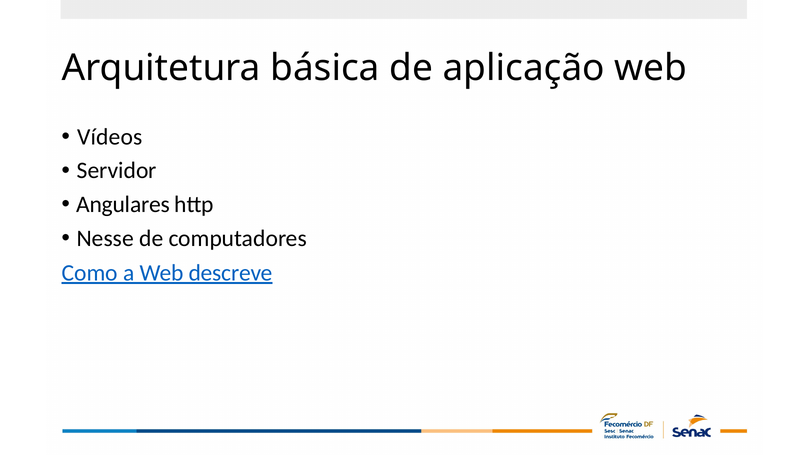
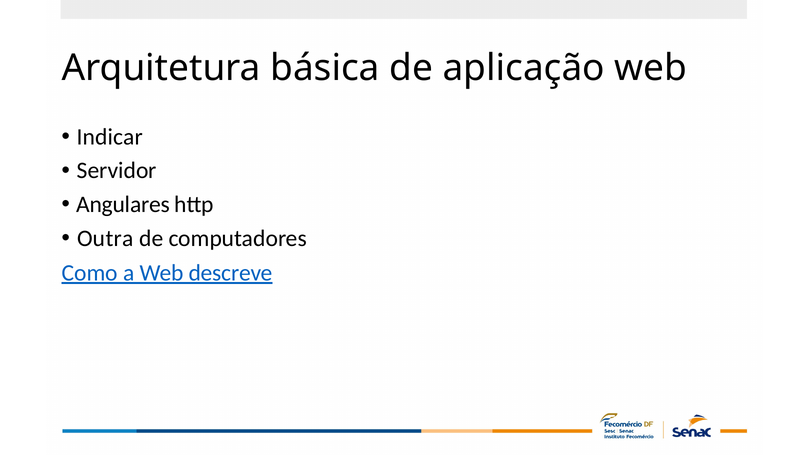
Vídeos: Vídeos -> Indicar (110, 137)
Nesse: Nesse -> Outra (105, 238)
